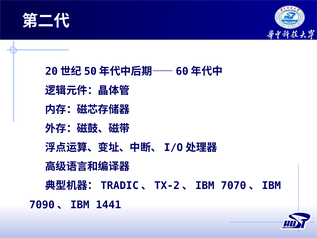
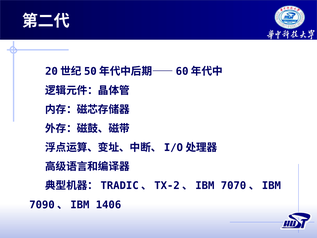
1441: 1441 -> 1406 (108, 205)
